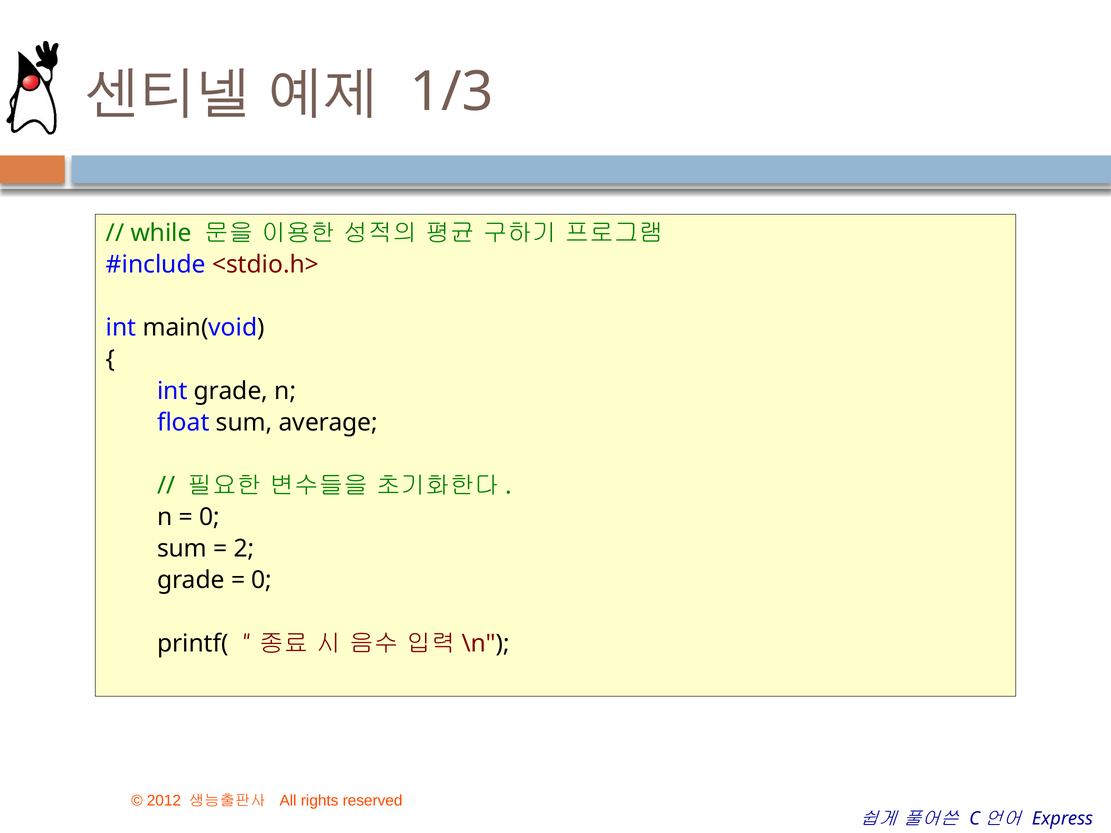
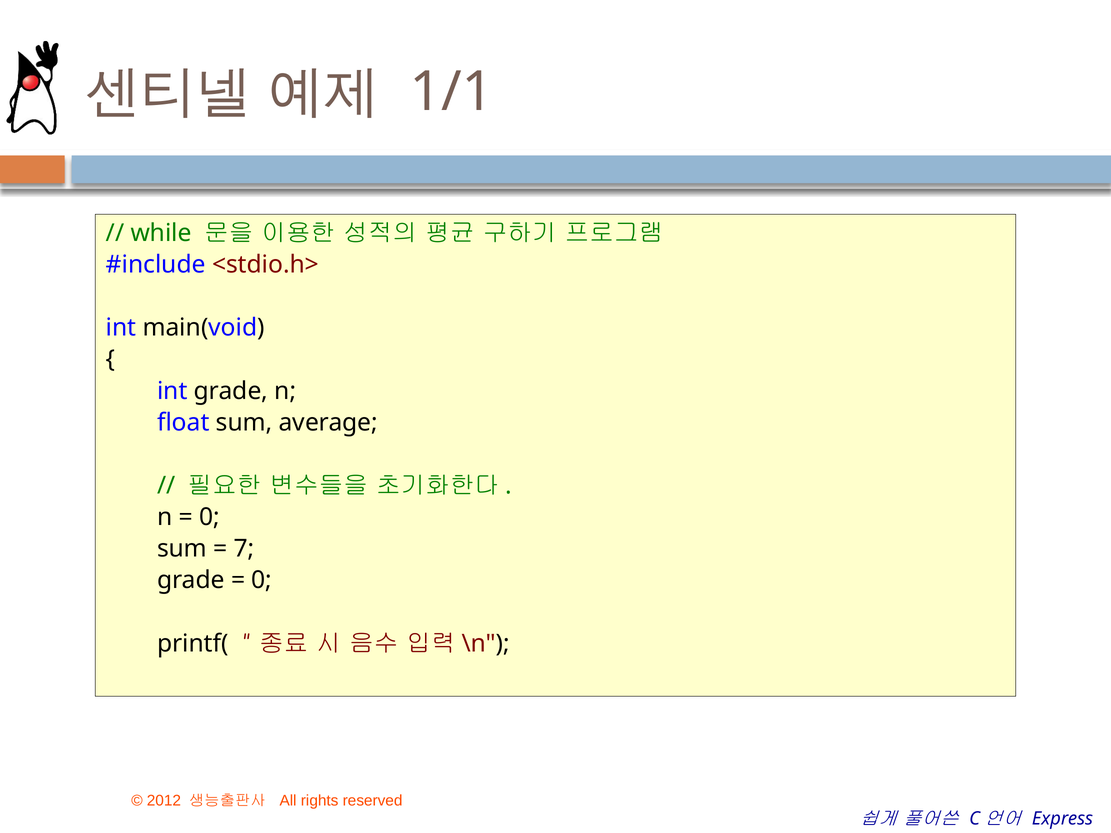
1/3: 1/3 -> 1/1 (452, 92)
2: 2 -> 7 (244, 549)
